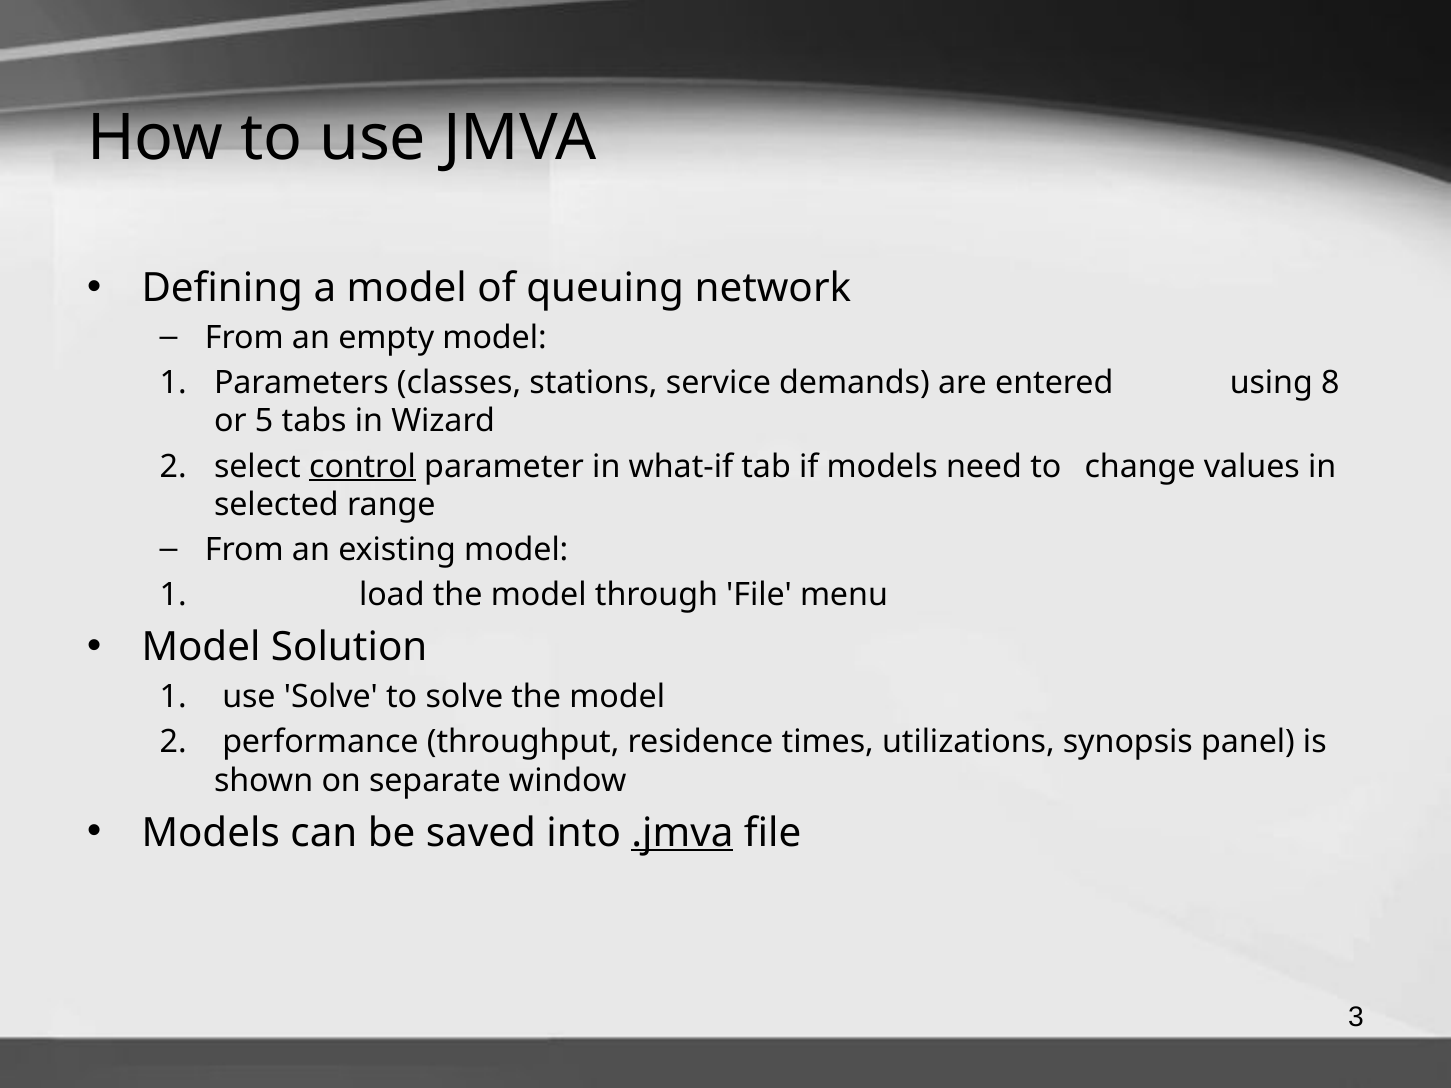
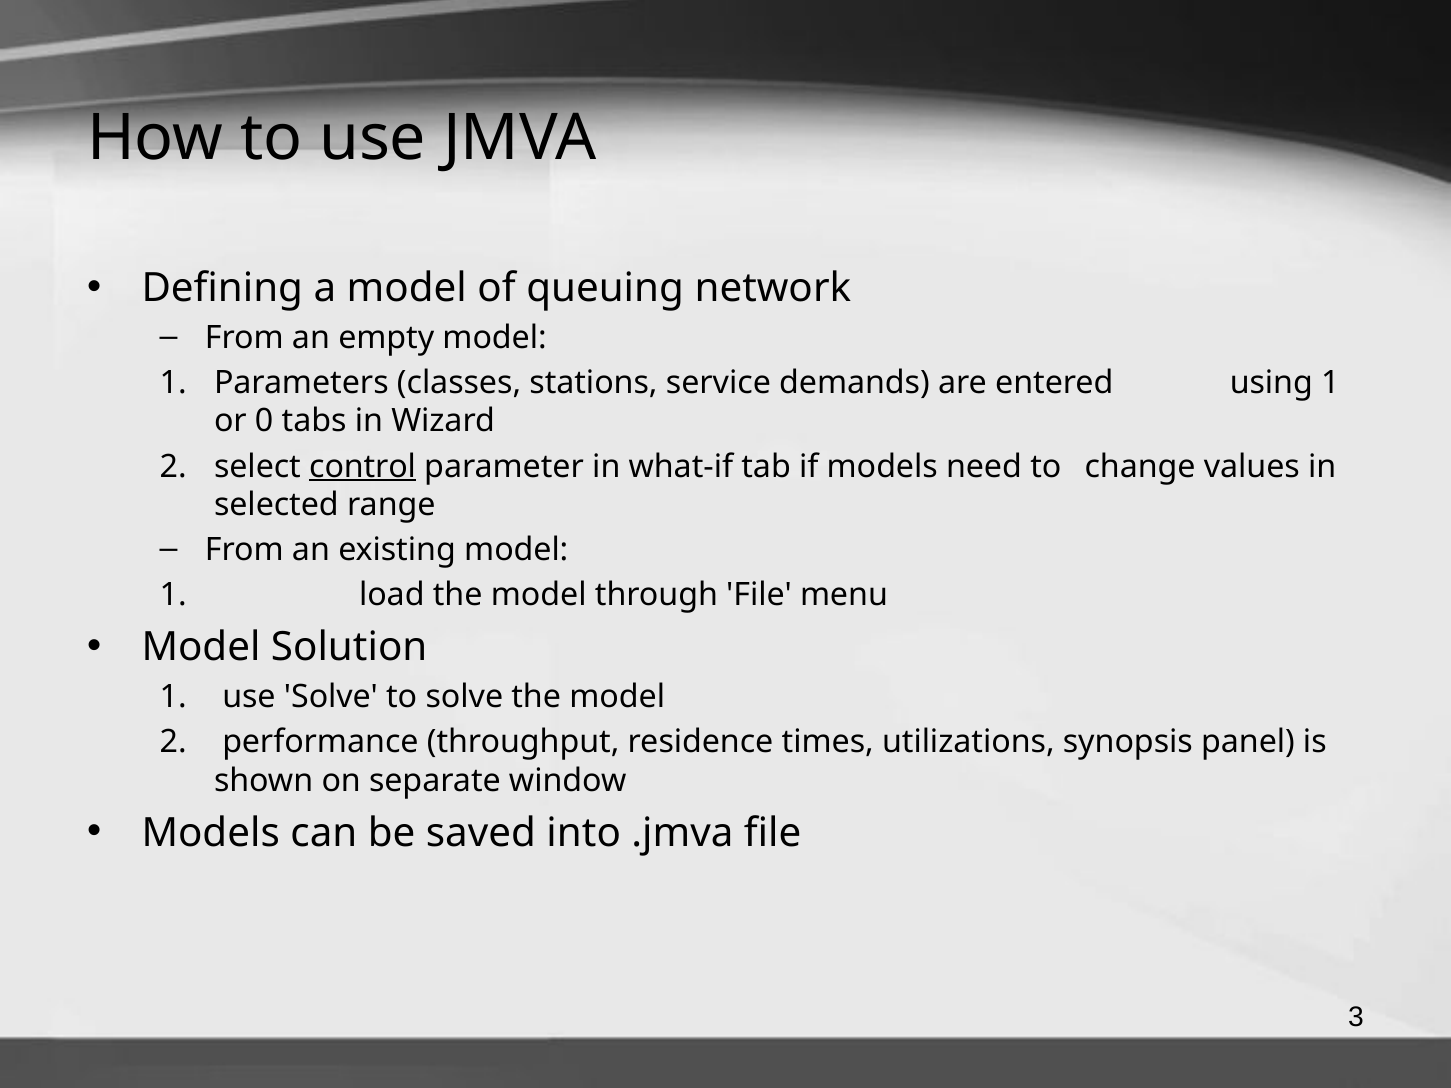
using 8: 8 -> 1 (1330, 383)
5: 5 -> 0 (264, 421)
.jmva underline: present -> none (682, 833)
